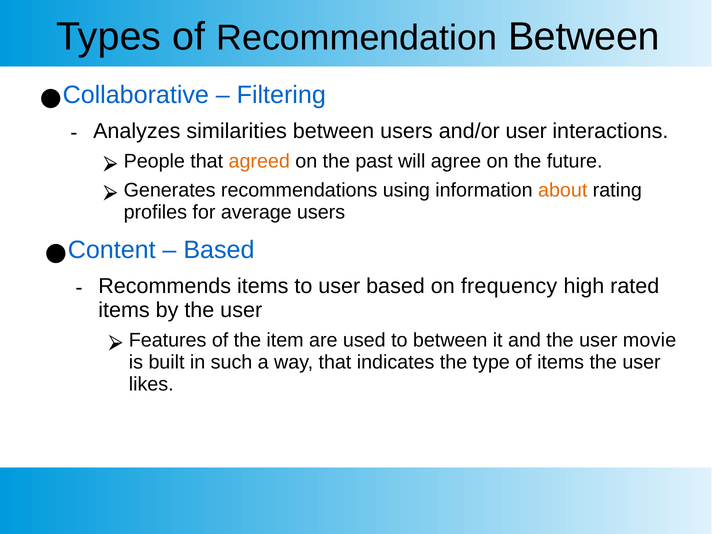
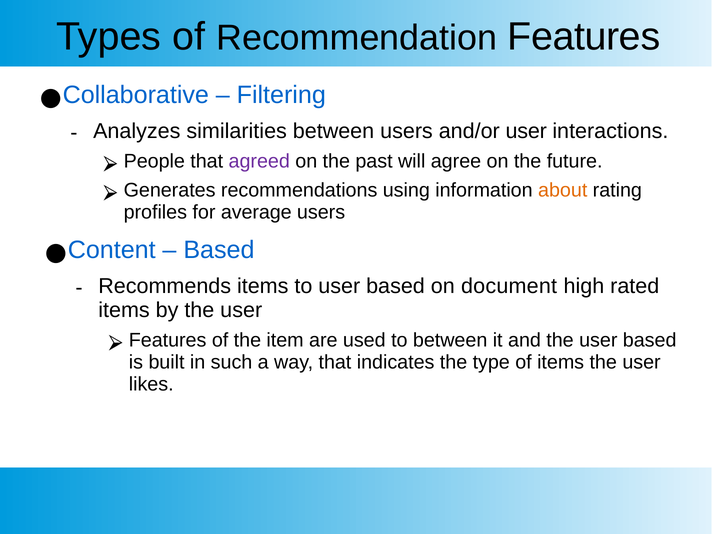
Recommendation Between: Between -> Features (584, 37)
agreed colour: orange -> purple (259, 161)
frequency: frequency -> document (509, 286)
the user movie: movie -> based (650, 340)
